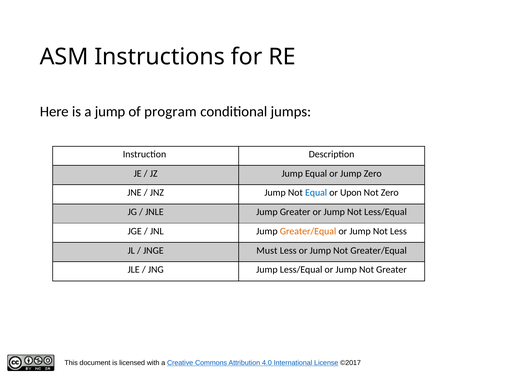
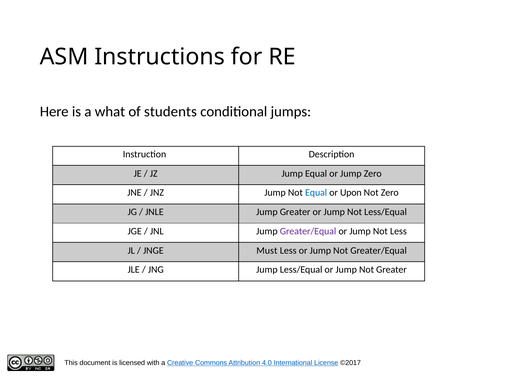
a jump: jump -> what (110, 111)
program: program -> students (170, 111)
Greater/Equal colour: orange -> purple (308, 231)
